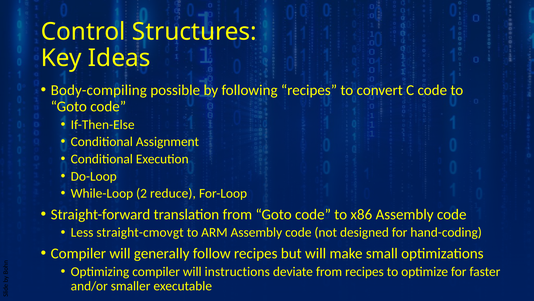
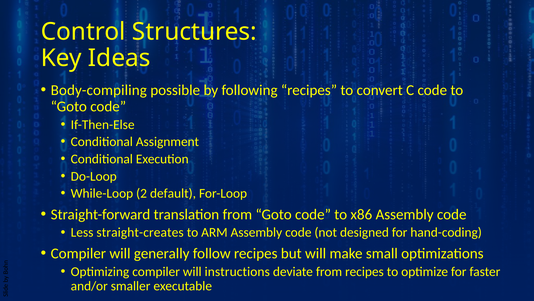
reduce: reduce -> default (173, 193)
straight-cmovgt: straight-cmovgt -> straight-creates (140, 232)
